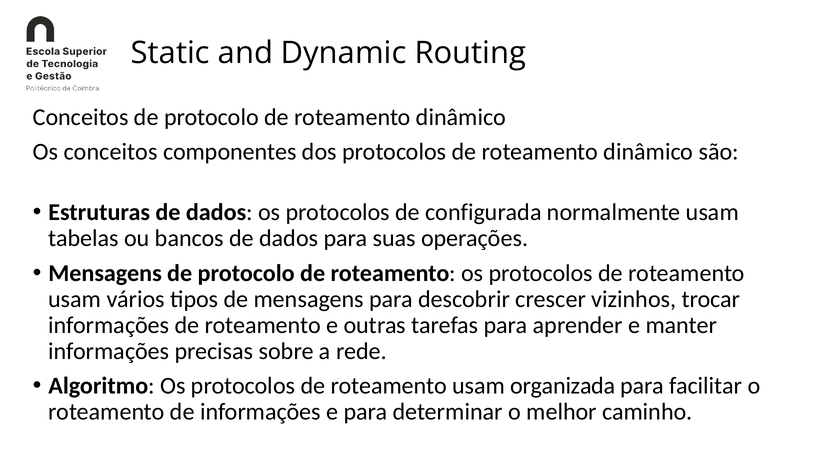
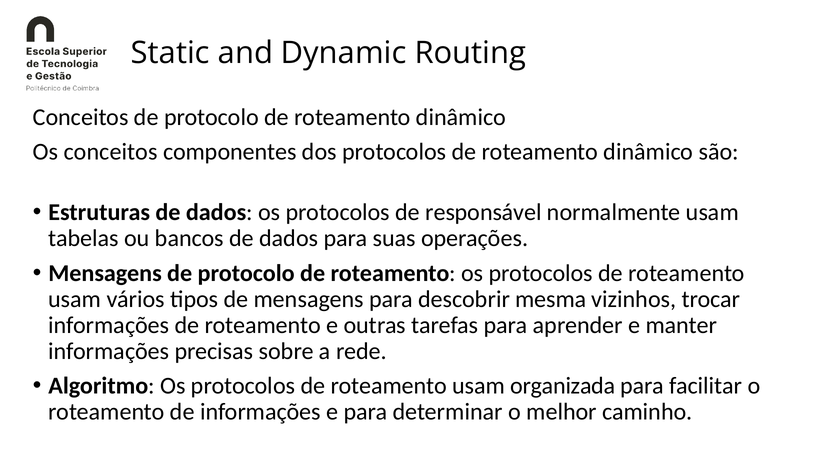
configurada: configurada -> responsável (483, 213)
crescer: crescer -> mesma (551, 299)
